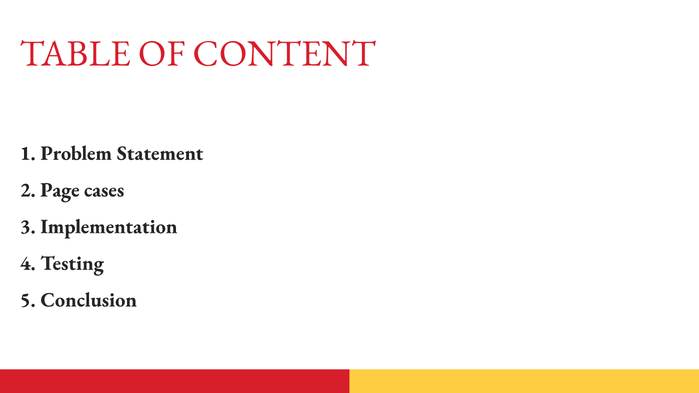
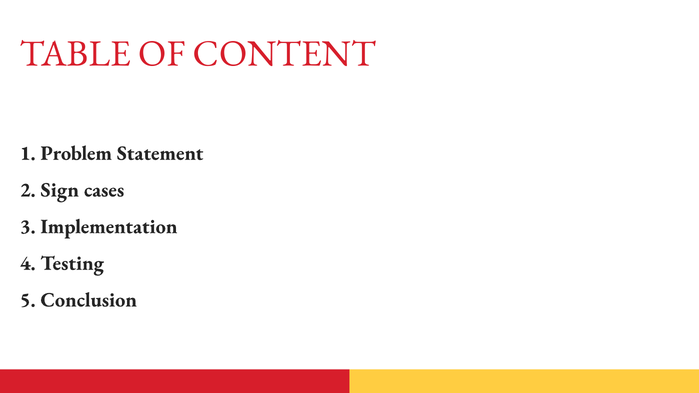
Page: Page -> Sign (60, 190)
